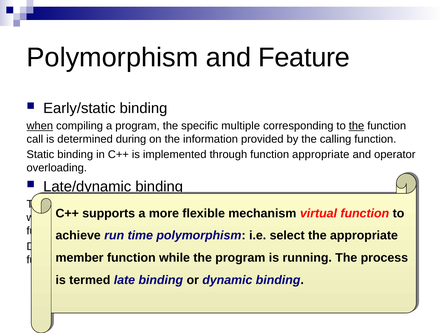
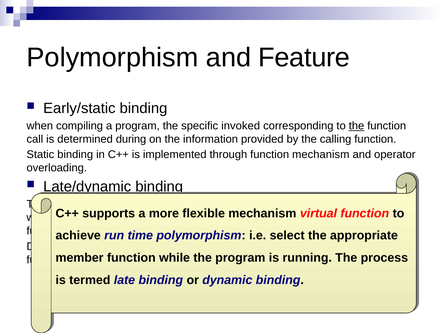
when underline: present -> none (40, 126)
multiple: multiple -> invoked (241, 126)
function appropriate: appropriate -> mechanism (321, 155)
